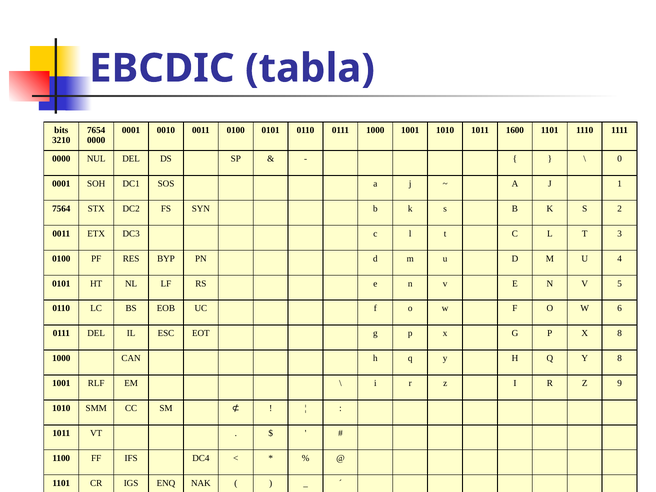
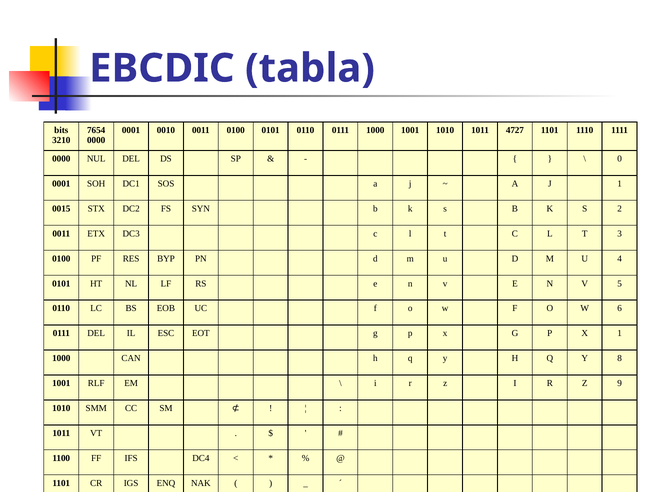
1600: 1600 -> 4727 (515, 130)
7564: 7564 -> 0015 (61, 209)
X 8: 8 -> 1 (620, 333)
